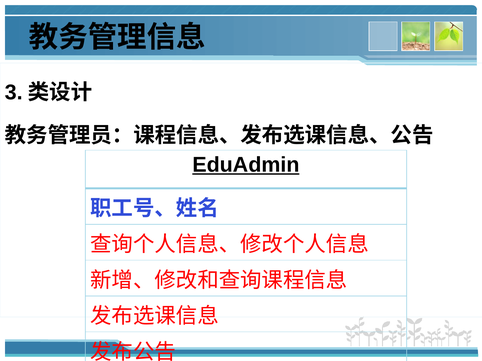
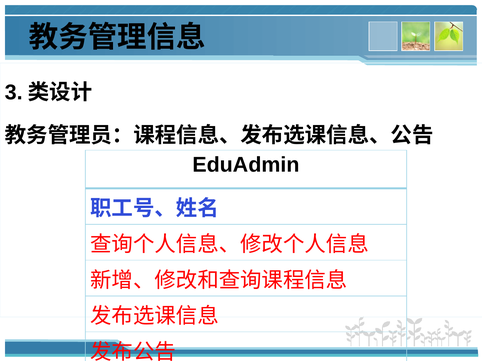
EduAdmin underline: present -> none (246, 165)
